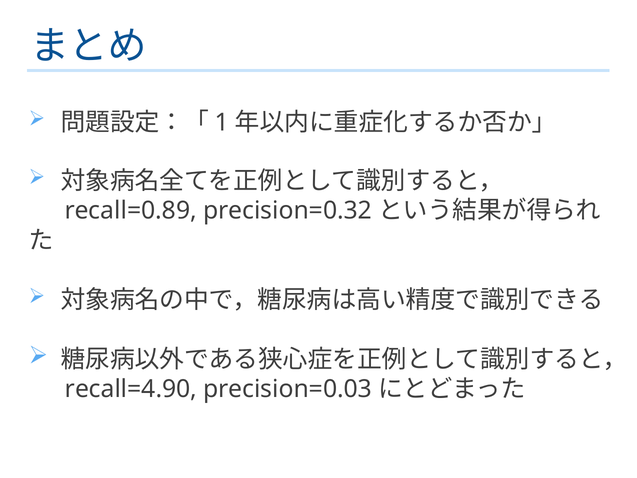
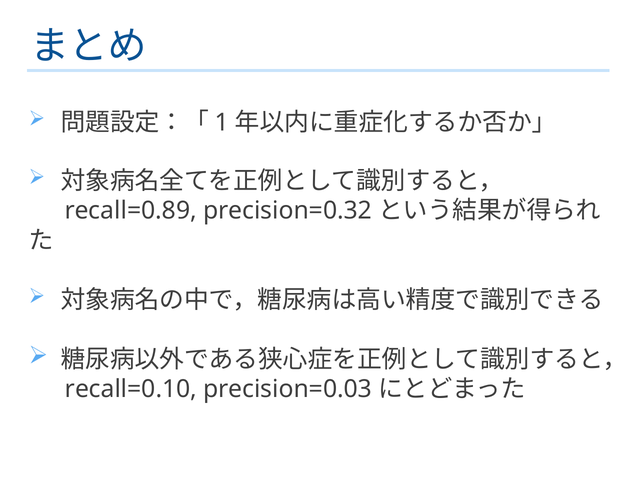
recall=4.90: recall=4.90 -> recall=0.10 (131, 389)
